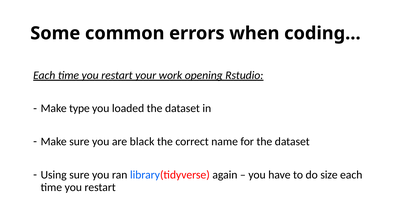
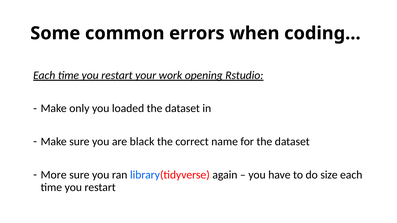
type: type -> only (79, 109)
Using: Using -> More (54, 175)
